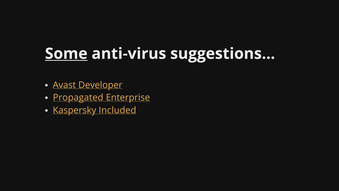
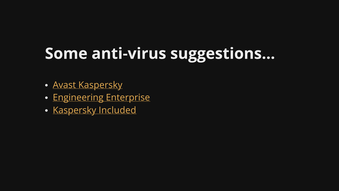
Some underline: present -> none (66, 54)
Avast Developer: Developer -> Kaspersky (100, 85)
Propagated: Propagated -> Engineering (78, 98)
